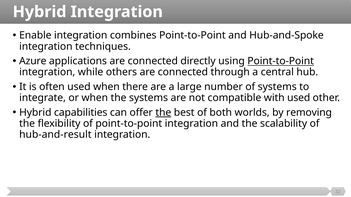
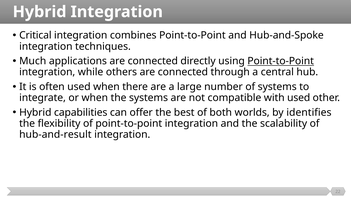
Enable: Enable -> Critical (35, 35)
Azure: Azure -> Much (33, 61)
the underline: present -> none (163, 113)
removing: removing -> identifies (309, 113)
